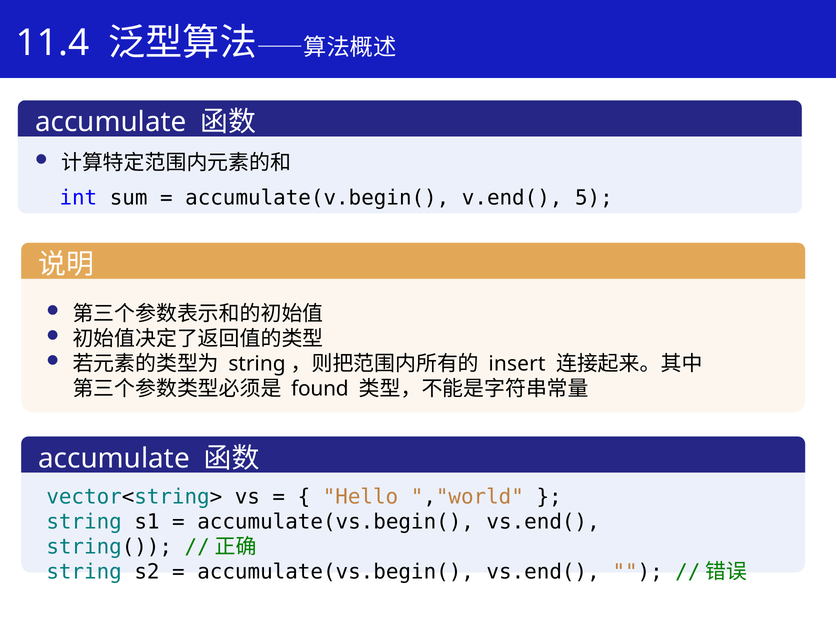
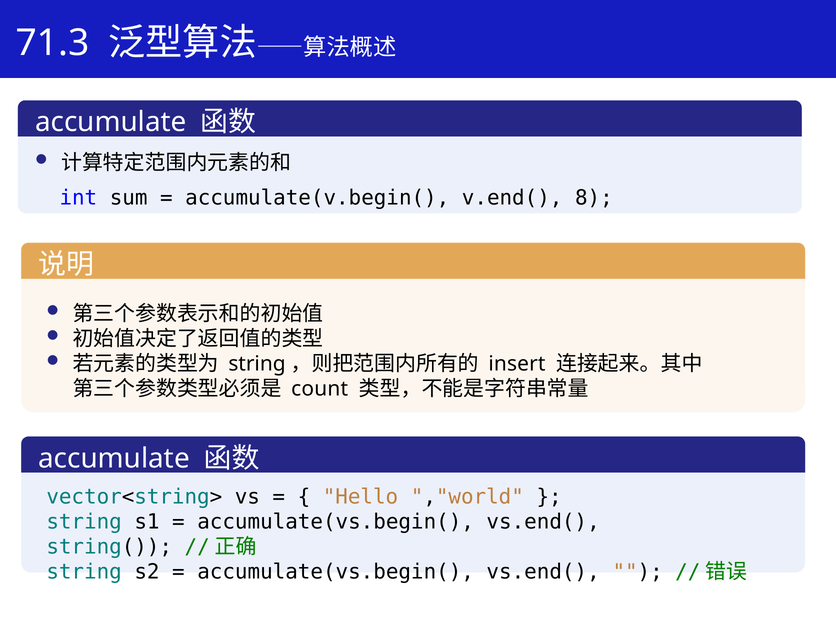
11.4: 11.4 -> 71.3 (53, 43)
5: 5 -> 8 (594, 198)
found: found -> count (320, 389)
